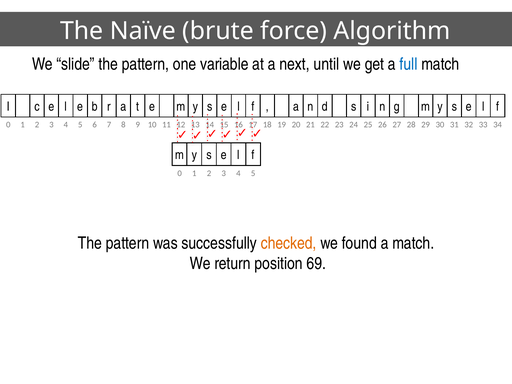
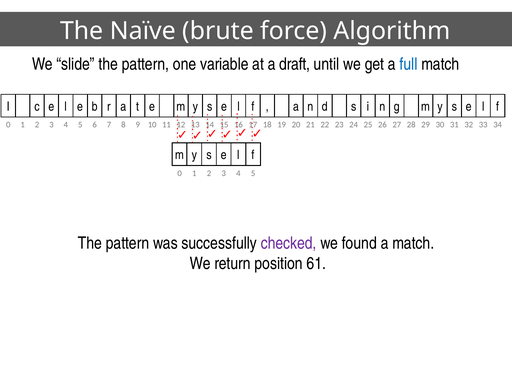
next: next -> draft (295, 64)
checked colour: orange -> purple (289, 243)
69: 69 -> 61 (316, 264)
